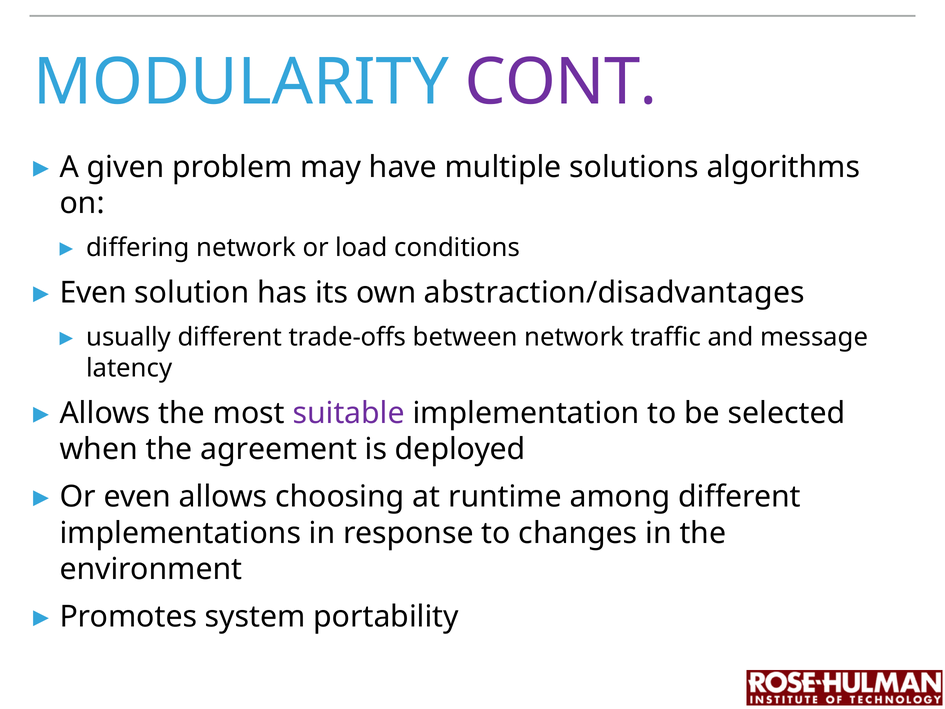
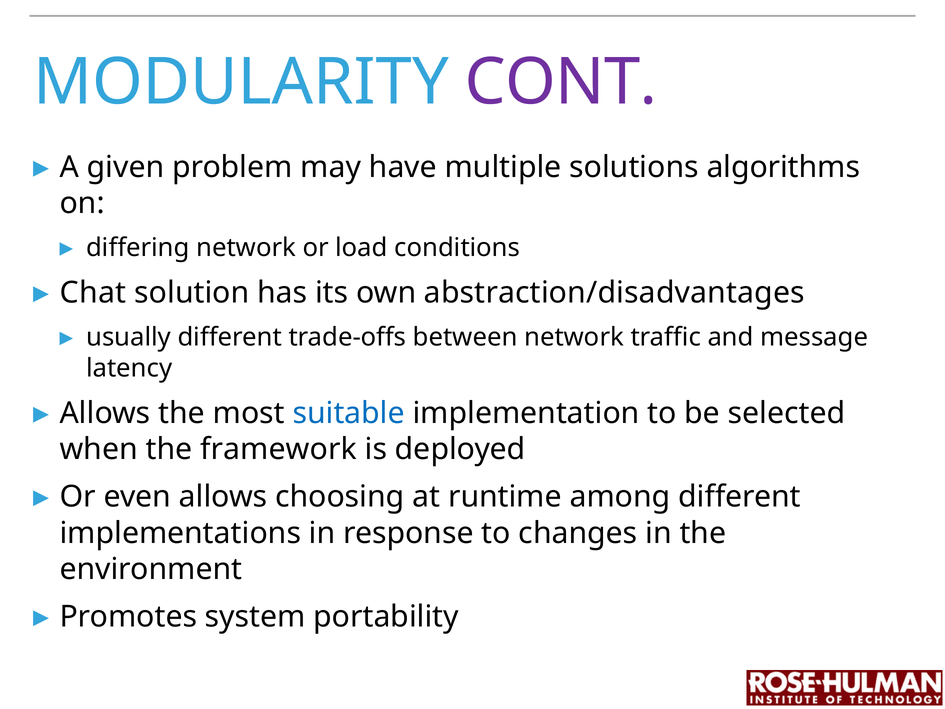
Even: Even -> Chat (93, 293)
suitable colour: purple -> blue (349, 413)
agreement: agreement -> framework (278, 449)
